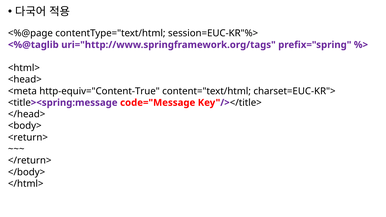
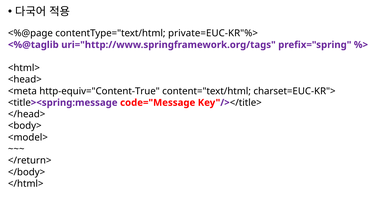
session=EUC-KR"%>: session=EUC-KR"%> -> private=EUC-KR"%> (213, 33)
<return>: <return> -> <model> (28, 137)
